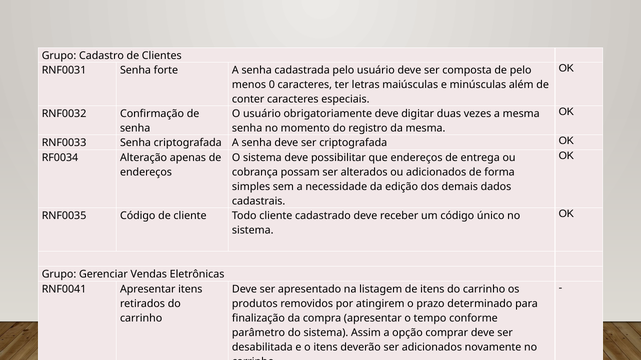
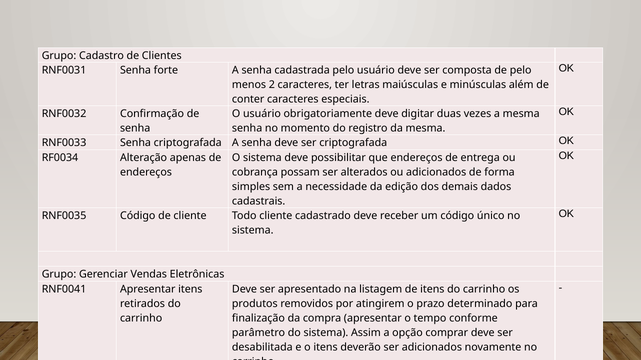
0: 0 -> 2 (272, 85)
